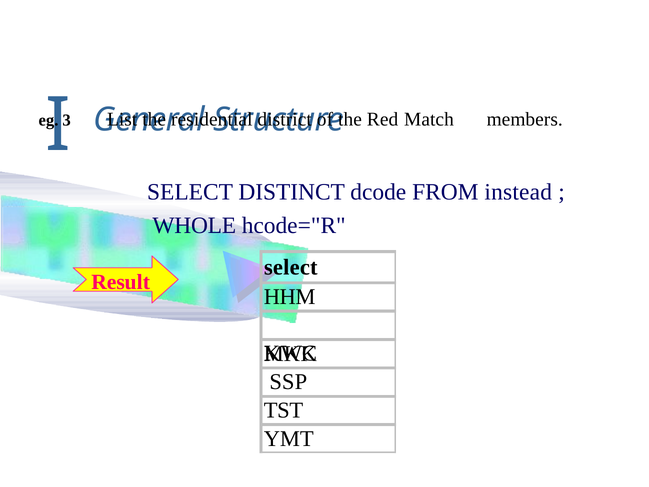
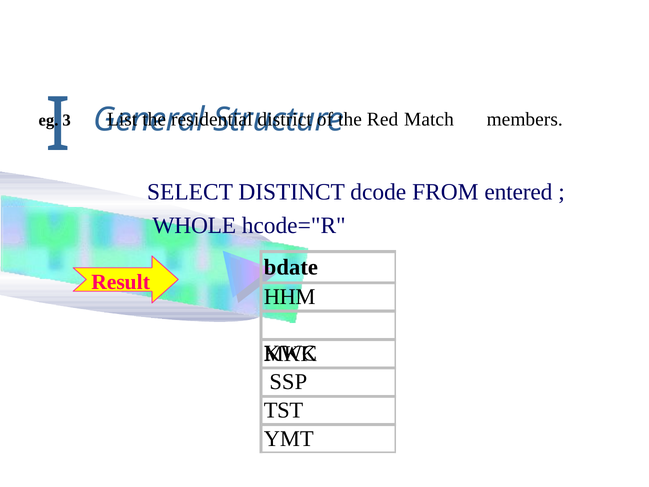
instead: instead -> entered (518, 192)
select: select -> bdate (291, 267)
